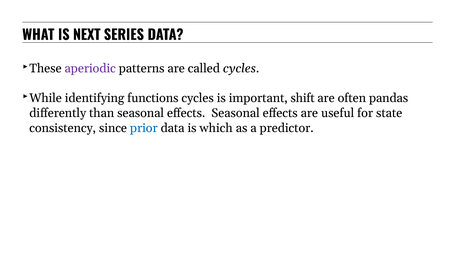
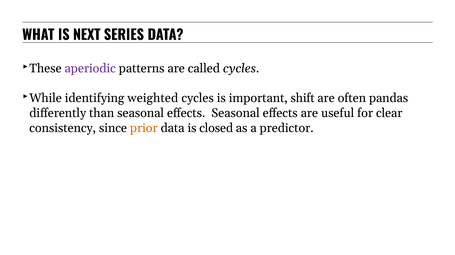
functions: functions -> weighted (153, 98)
state: state -> clear (389, 113)
prior colour: blue -> orange (144, 128)
which: which -> closed (216, 128)
